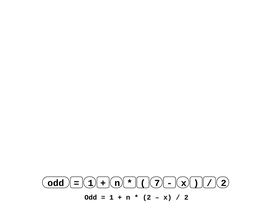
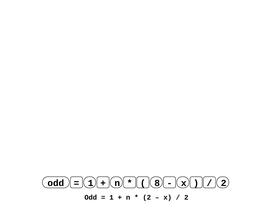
7: 7 -> 8 (157, 183)
